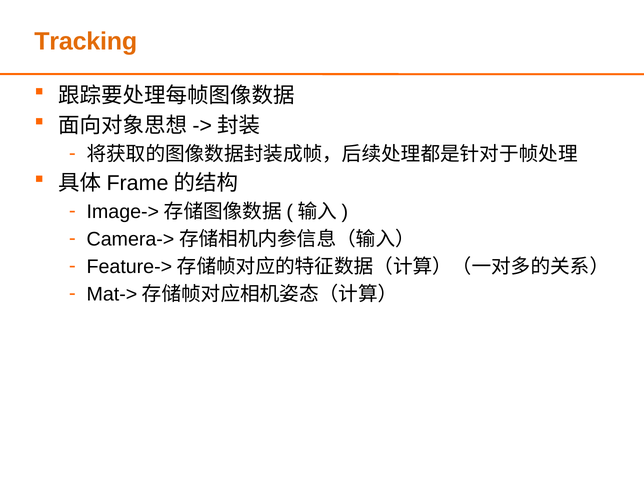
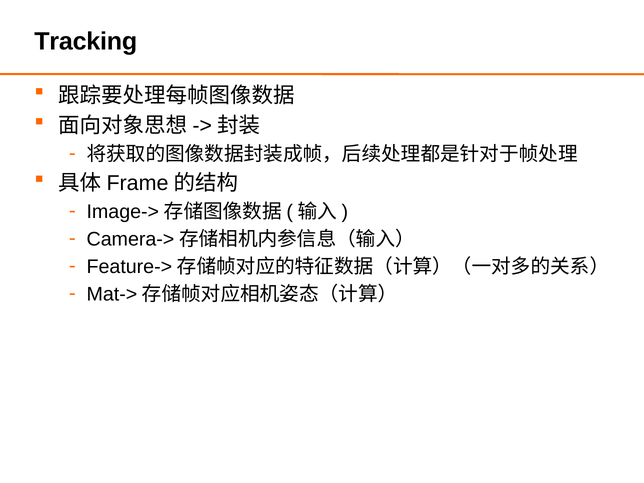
Tracking colour: orange -> black (86, 41)
